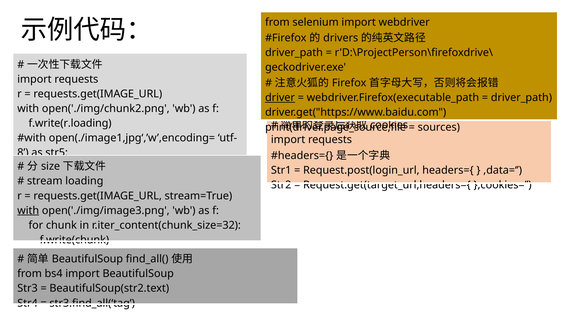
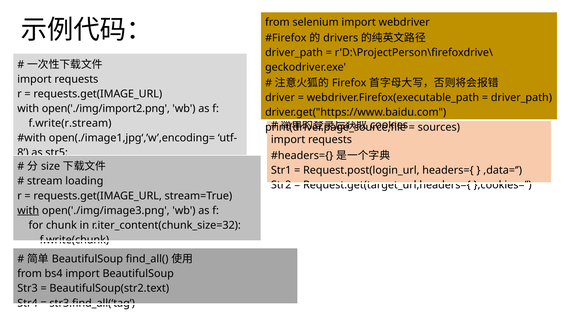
driver underline: present -> none (280, 98)
open('./img/chunk2.png: open('./img/chunk2.png -> open('./img/import2.png (106, 108)
f.write(r.loading: f.write(r.loading -> f.write(r.stream (70, 123)
